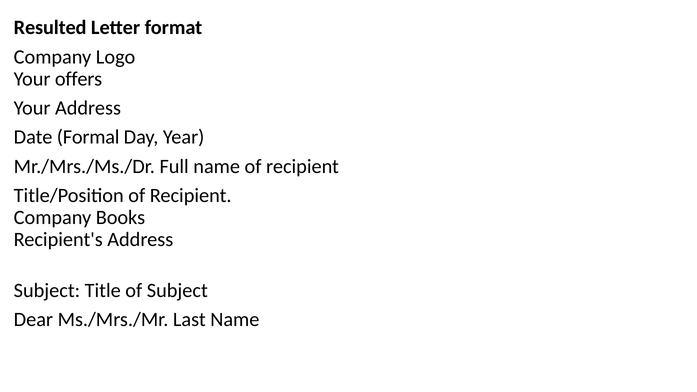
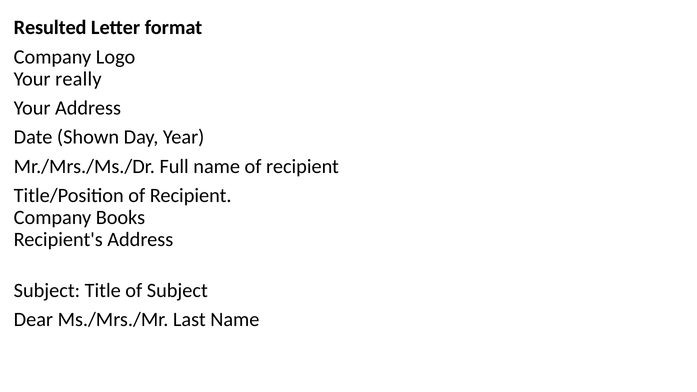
offers: offers -> really (78, 79)
Formal: Formal -> Shown (88, 137)
